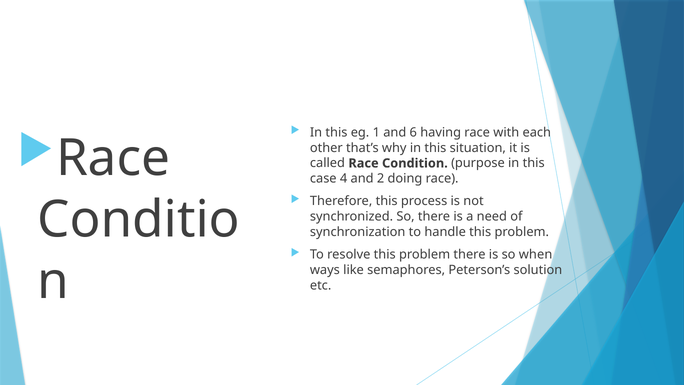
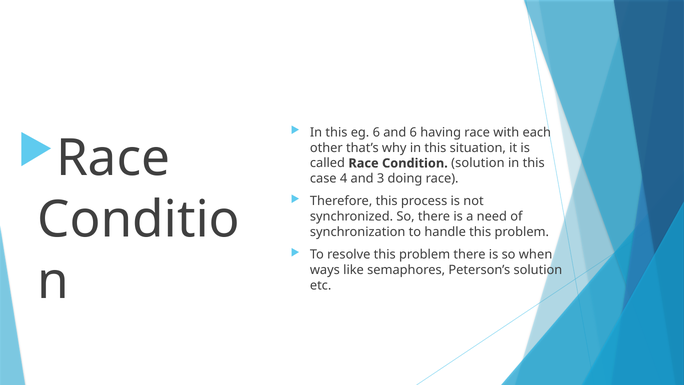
eg 1: 1 -> 6 (376, 132)
Condition purpose: purpose -> solution (478, 163)
2: 2 -> 3 (381, 179)
